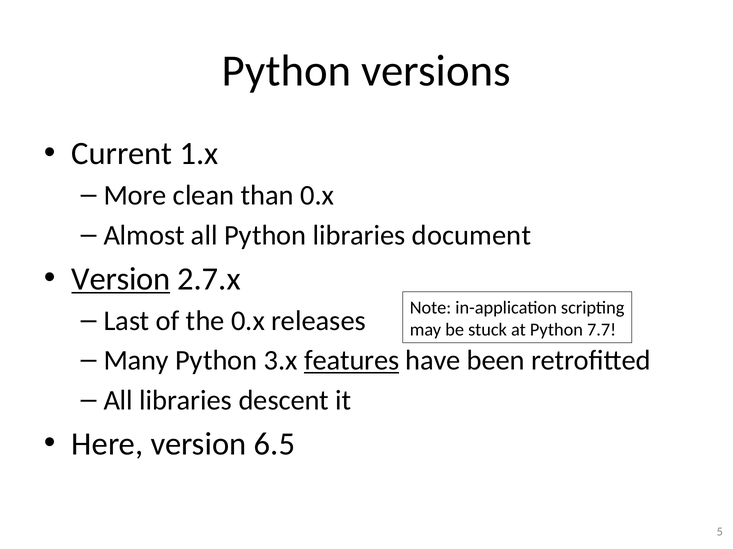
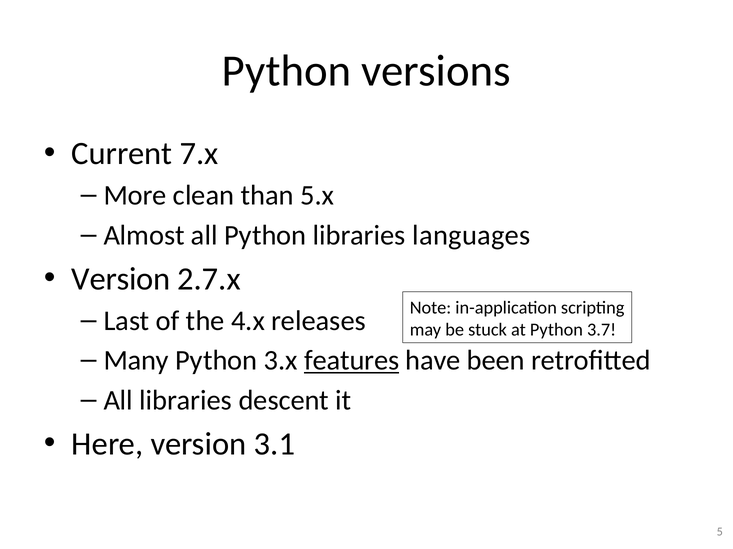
1.x: 1.x -> 7.x (199, 154)
than 0.x: 0.x -> 5.x (317, 196)
document: document -> languages (471, 236)
Version underline: present -> none (121, 279)
the 0.x: 0.x -> 4.x (248, 321)
7.7: 7.7 -> 3.7 (602, 330)
6.5: 6.5 -> 3.1 (275, 444)
